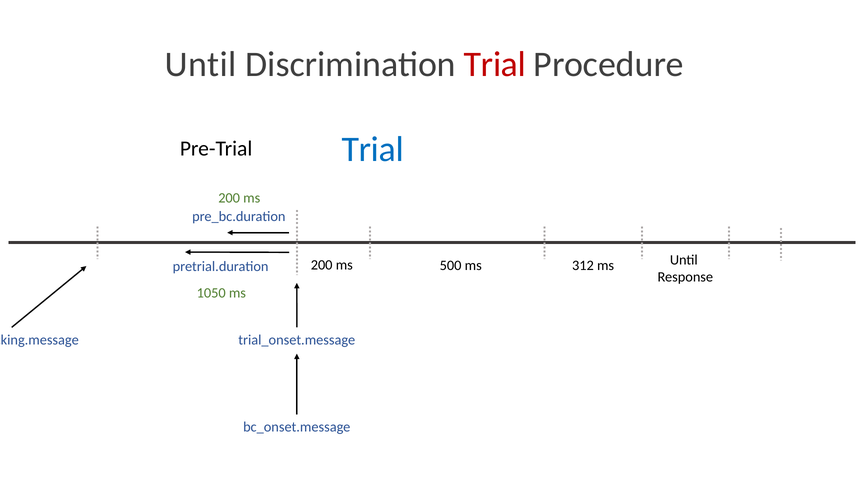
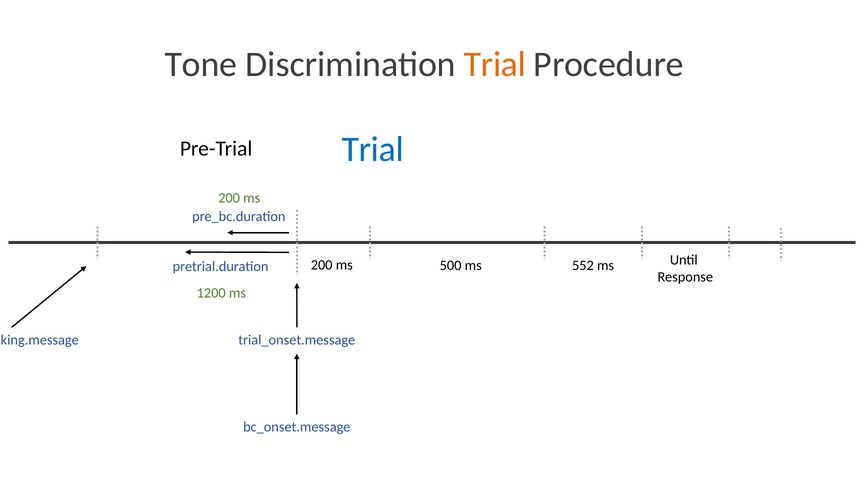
Until: Until -> Tone (201, 64)
Trial colour: red -> orange (495, 64)
312: 312 -> 552 (583, 266)
1050: 1050 -> 1200 (211, 293)
